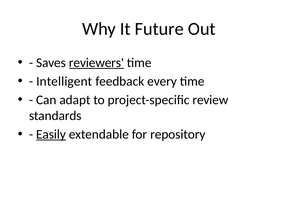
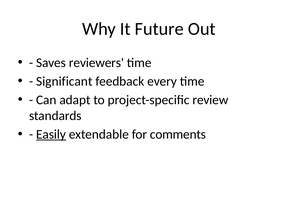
reviewers underline: present -> none (96, 63)
Intelligent: Intelligent -> Significant (64, 81)
repository: repository -> comments (178, 134)
